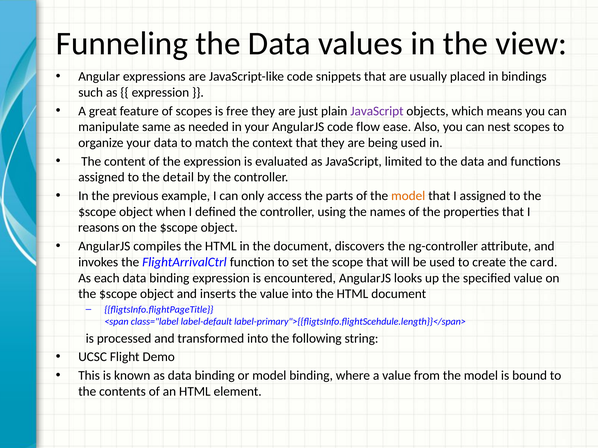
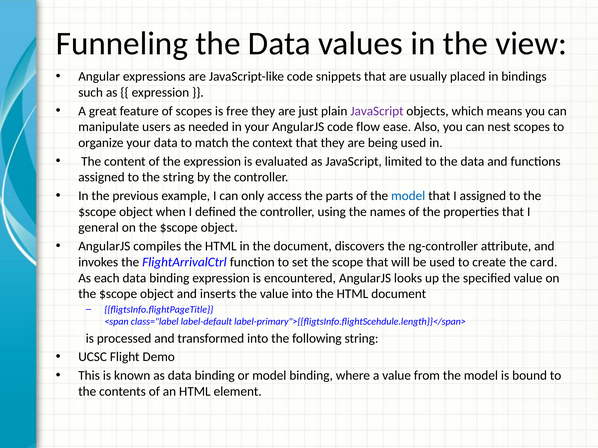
same: same -> users (156, 127)
the detail: detail -> string (178, 177)
model colour: orange -> blue (408, 196)
reasons: reasons -> general (99, 228)
